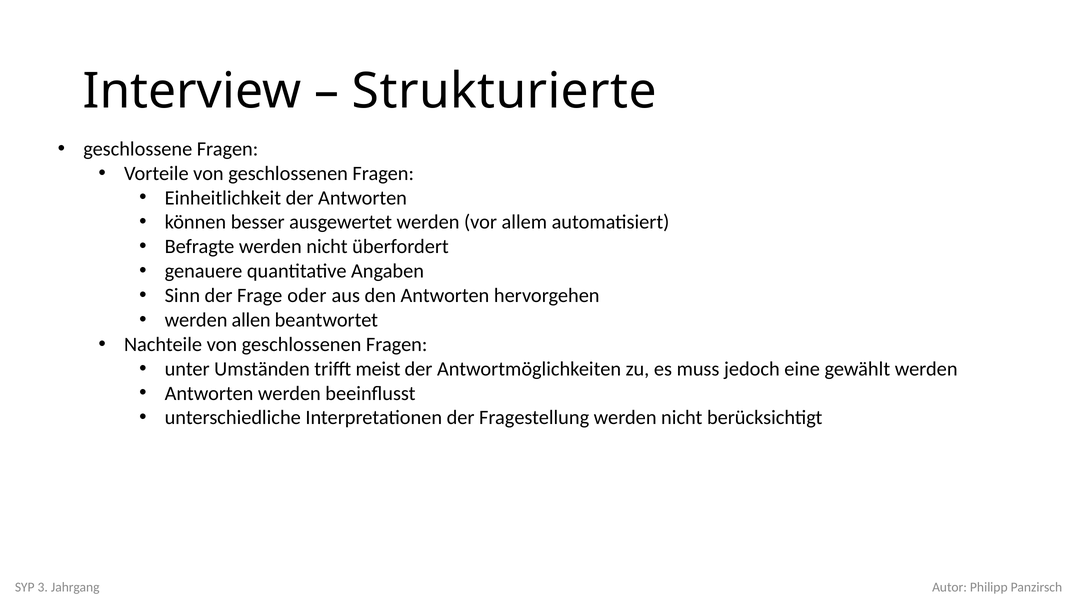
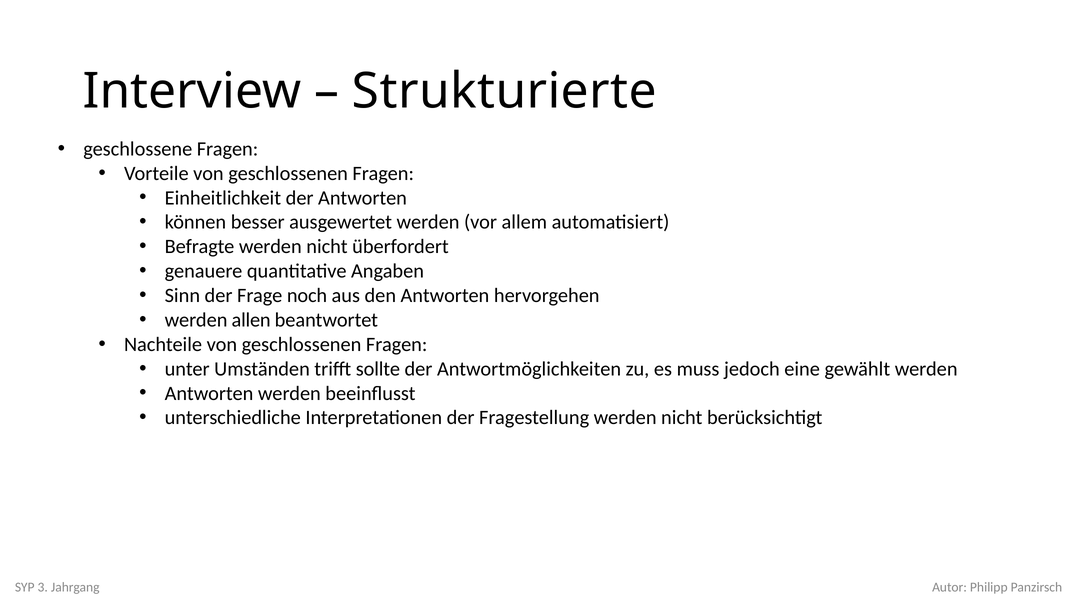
oder: oder -> noch (307, 296)
meist: meist -> sollte (378, 369)
